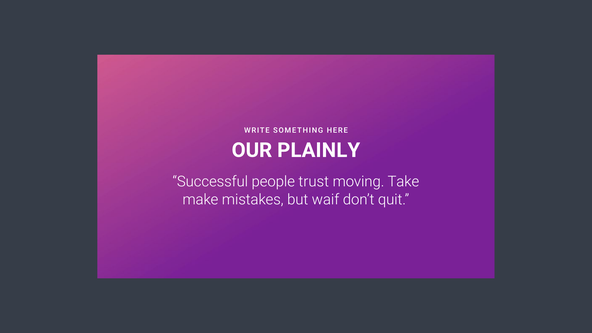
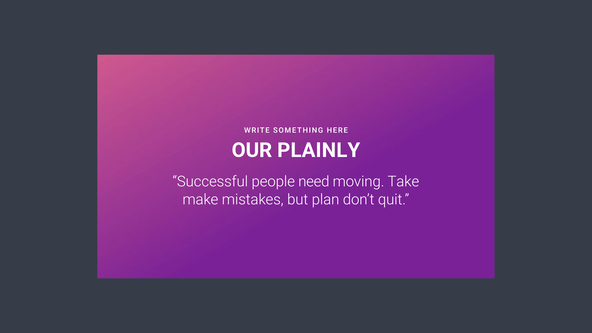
trust: trust -> need (314, 182)
waif: waif -> plan (326, 200)
